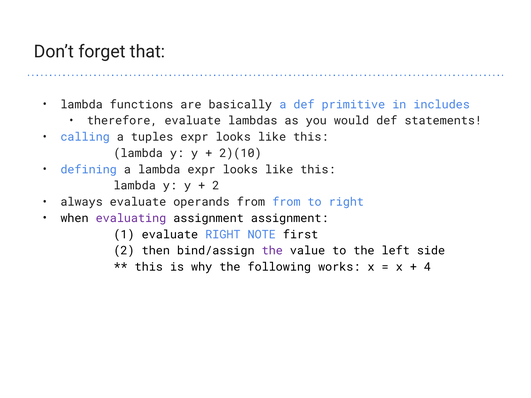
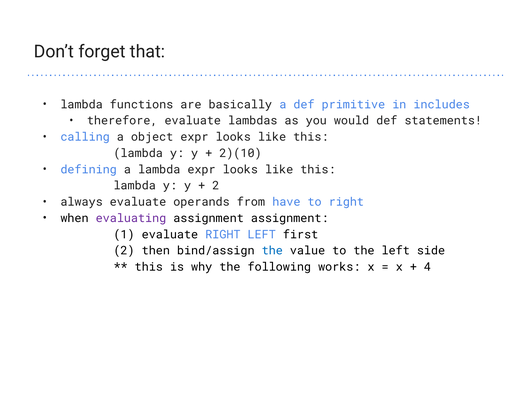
tuples: tuples -> object (152, 137)
from from: from -> have (286, 202)
RIGHT NOTE: NOTE -> LEFT (262, 235)
the colour: purple -> blue (272, 251)
